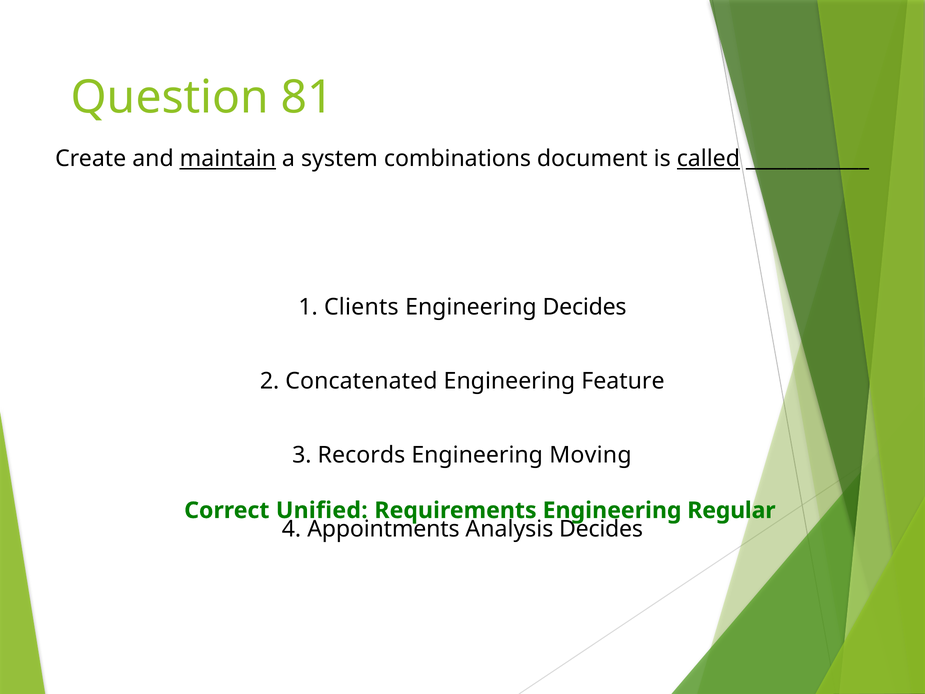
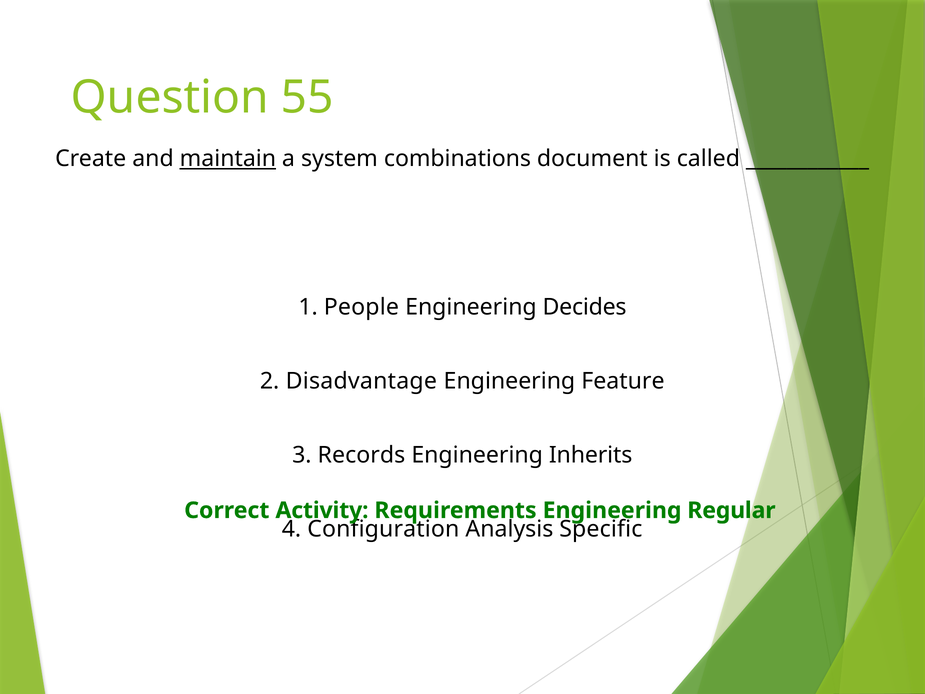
81: 81 -> 55 (307, 97)
called underline: present -> none (708, 159)
Clients: Clients -> People (361, 307)
Concatenated: Concatenated -> Disadvantage (361, 381)
Moving: Moving -> Inherits (591, 455)
Unified: Unified -> Activity (322, 510)
Appointments: Appointments -> Configuration (383, 529)
Analysis Decides: Decides -> Specific (601, 529)
